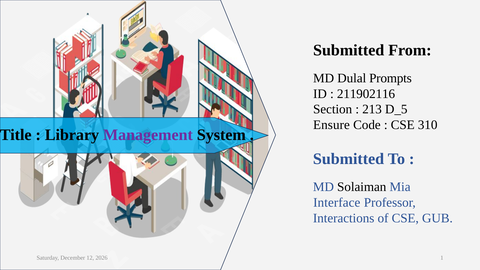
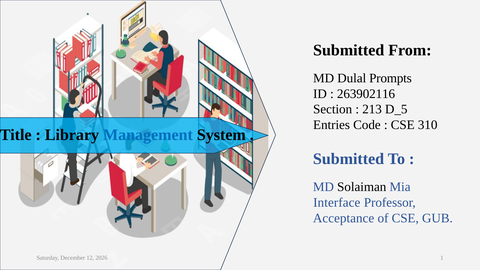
211902116: 211902116 -> 263902116 (366, 94)
Ensure: Ensure -> Entries (332, 125)
Management colour: purple -> blue (148, 135)
Interactions: Interactions -> Acceptance (344, 218)
